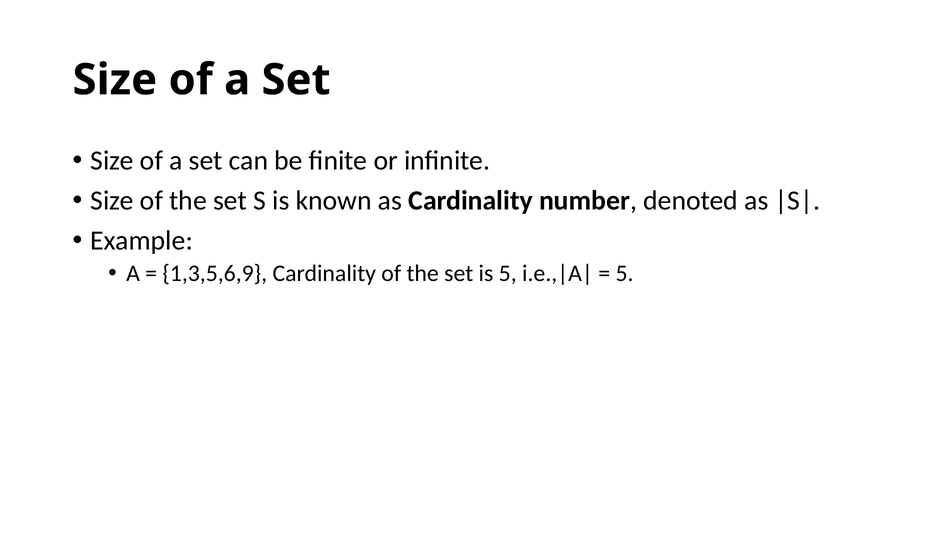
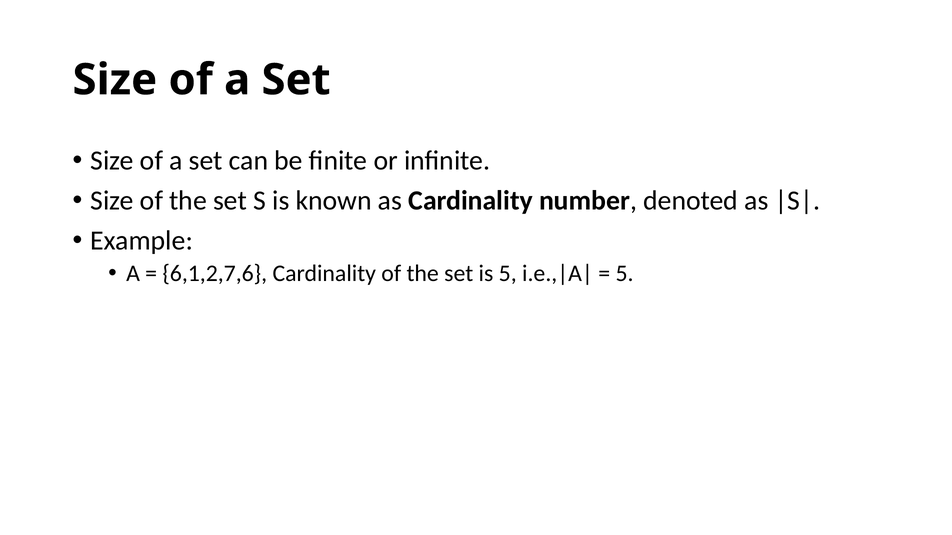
1,3,5,6,9: 1,3,5,6,9 -> 6,1,2,7,6 (215, 274)
